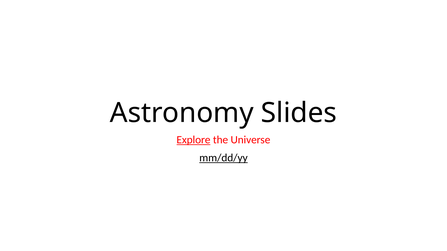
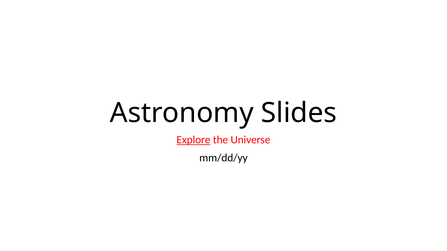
mm/dd/yy underline: present -> none (223, 158)
